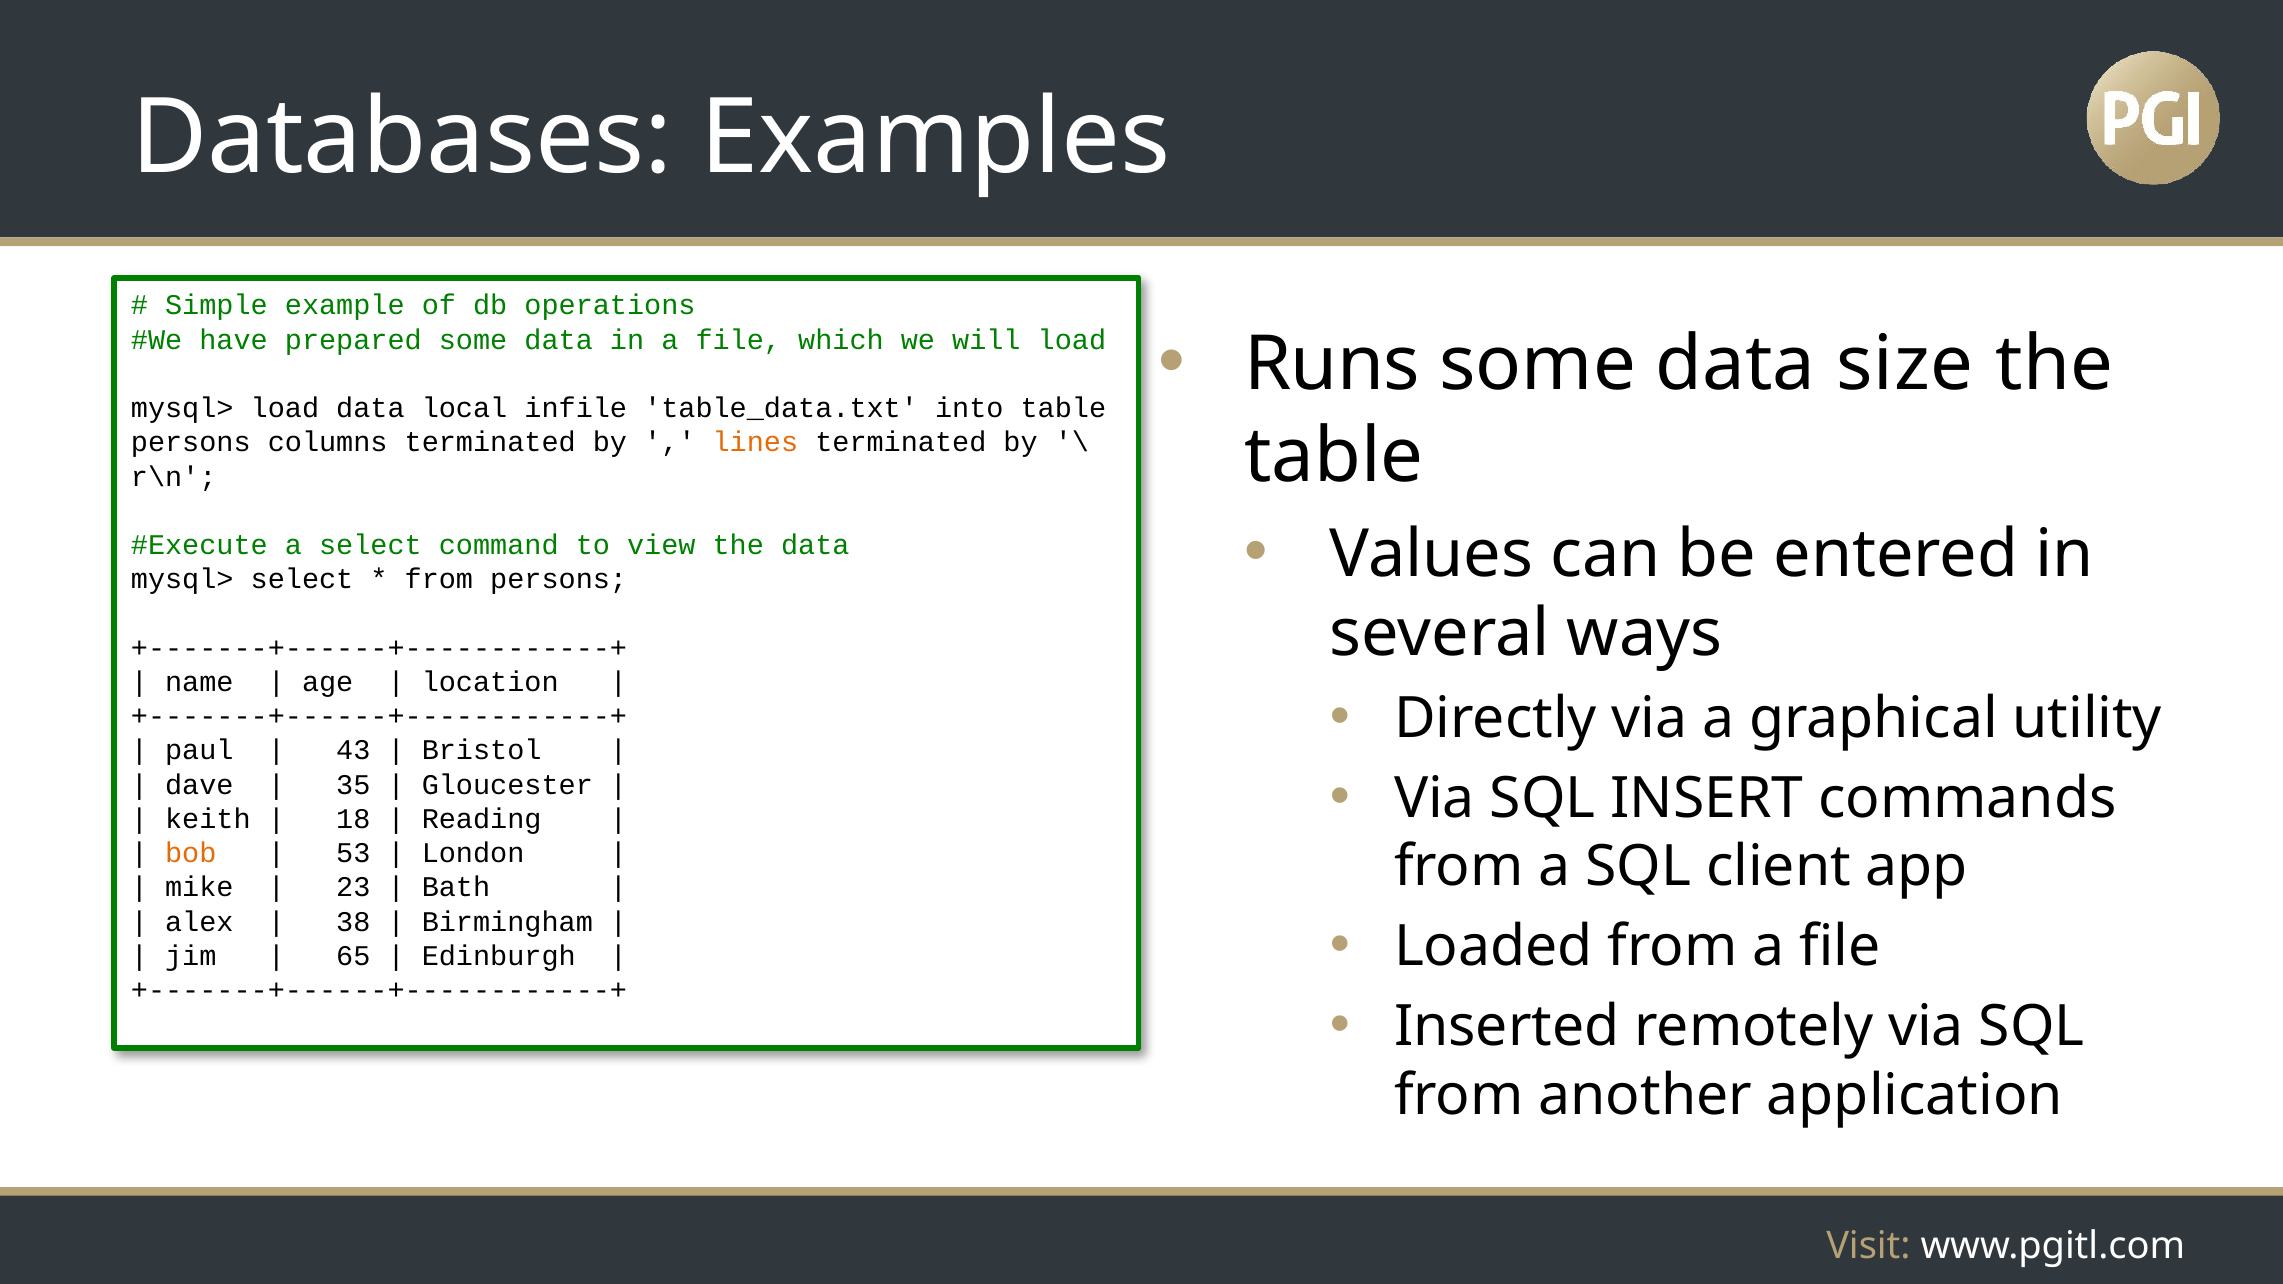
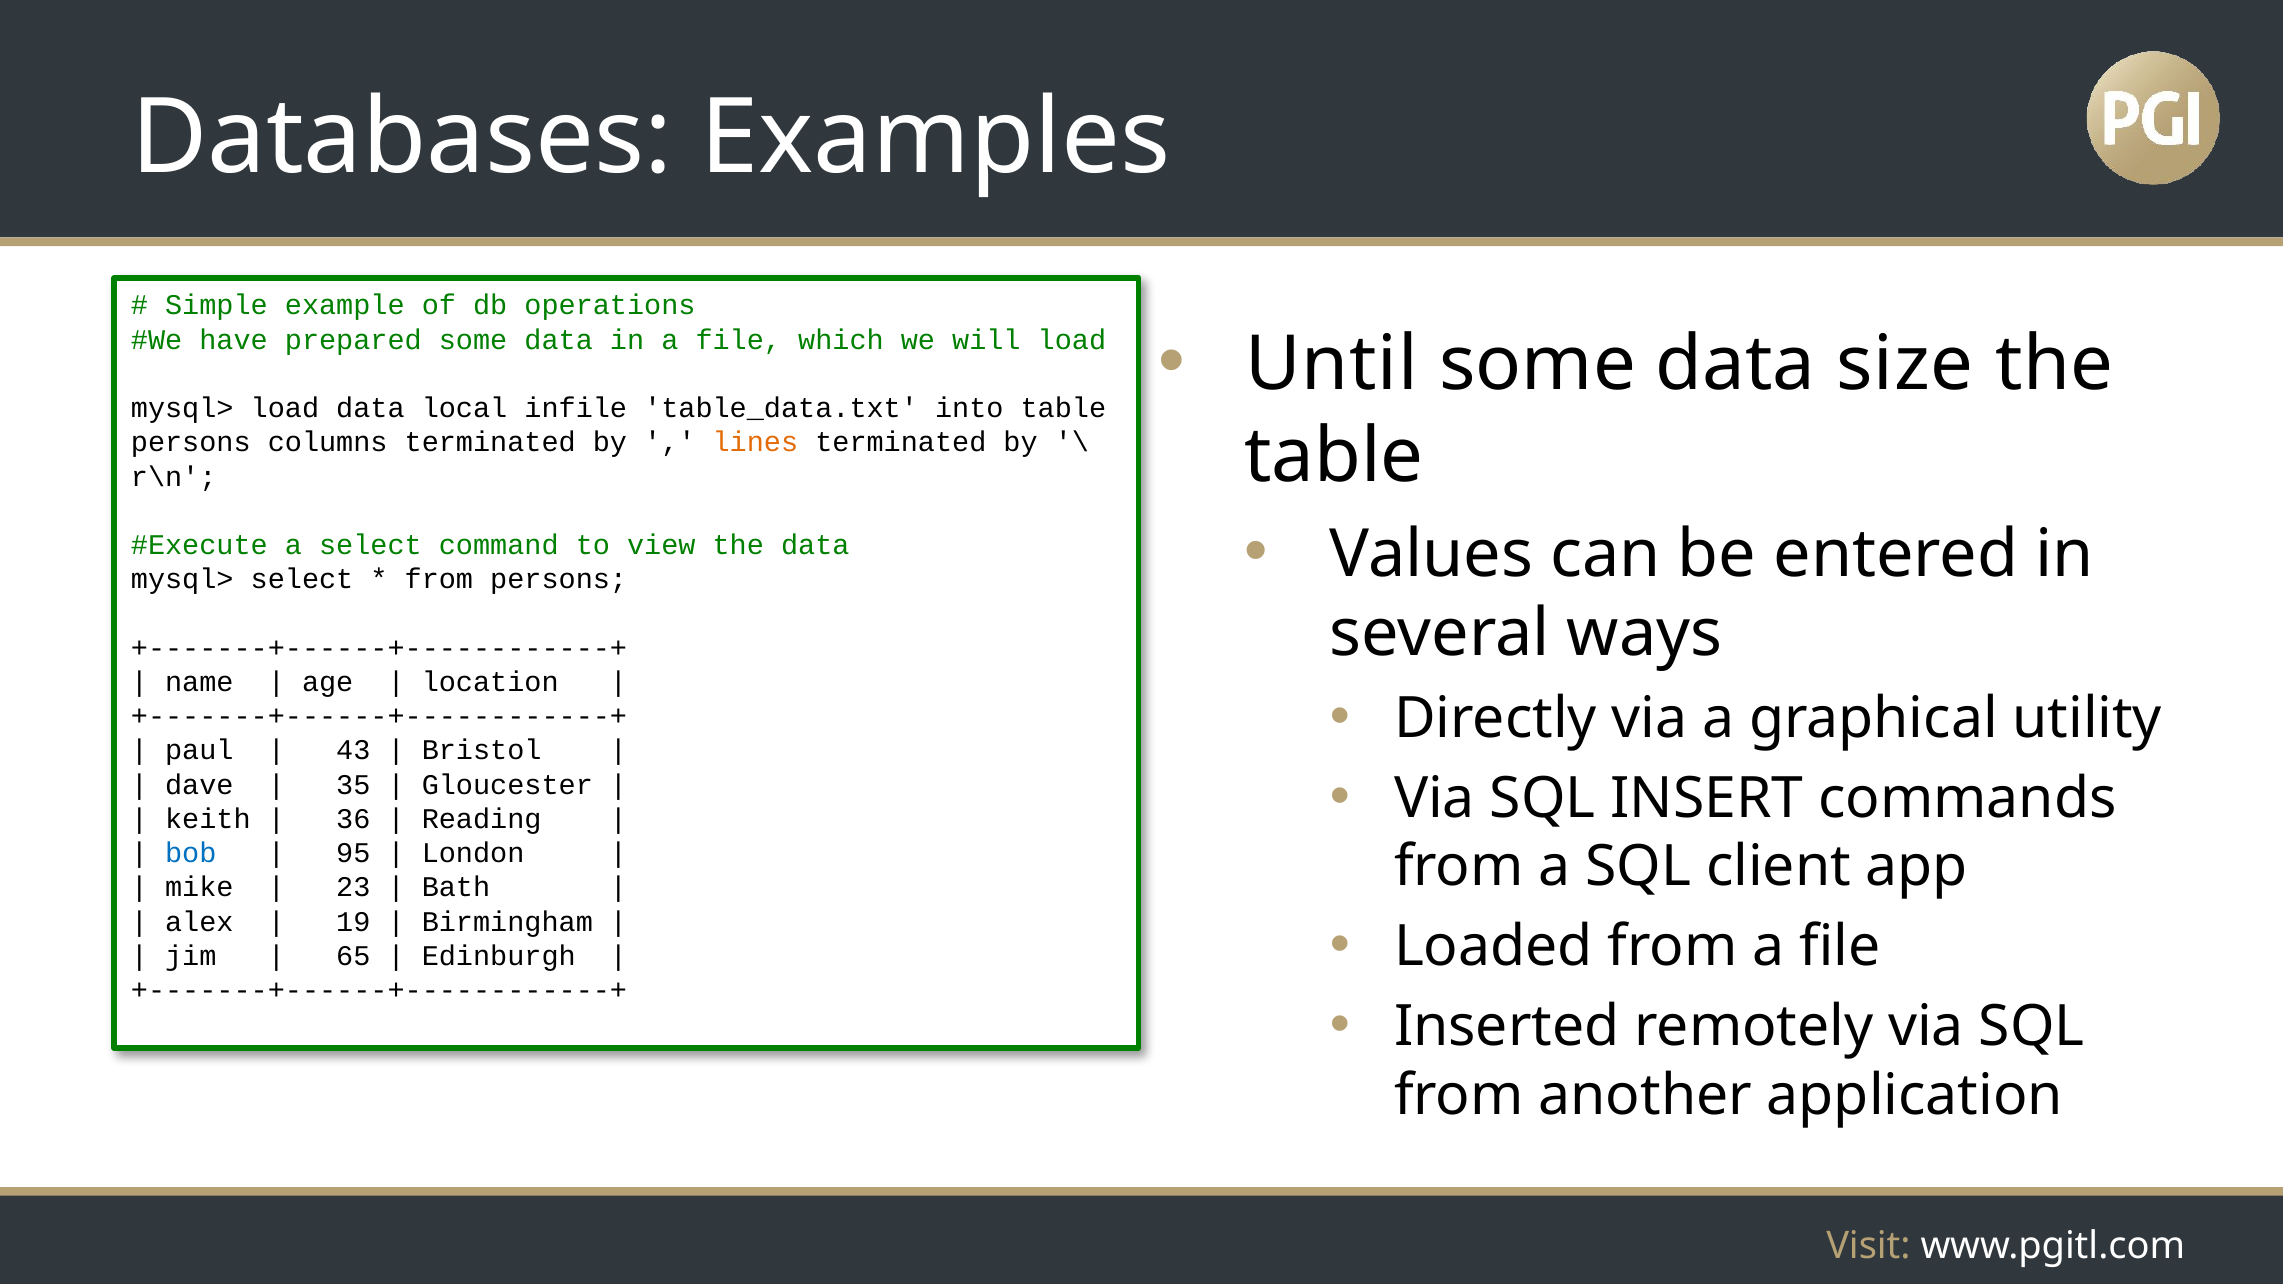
Runs: Runs -> Until (1332, 365)
18: 18 -> 36 (353, 819)
bob colour: orange -> blue (191, 853)
53: 53 -> 95 (353, 853)
38: 38 -> 19 (353, 922)
